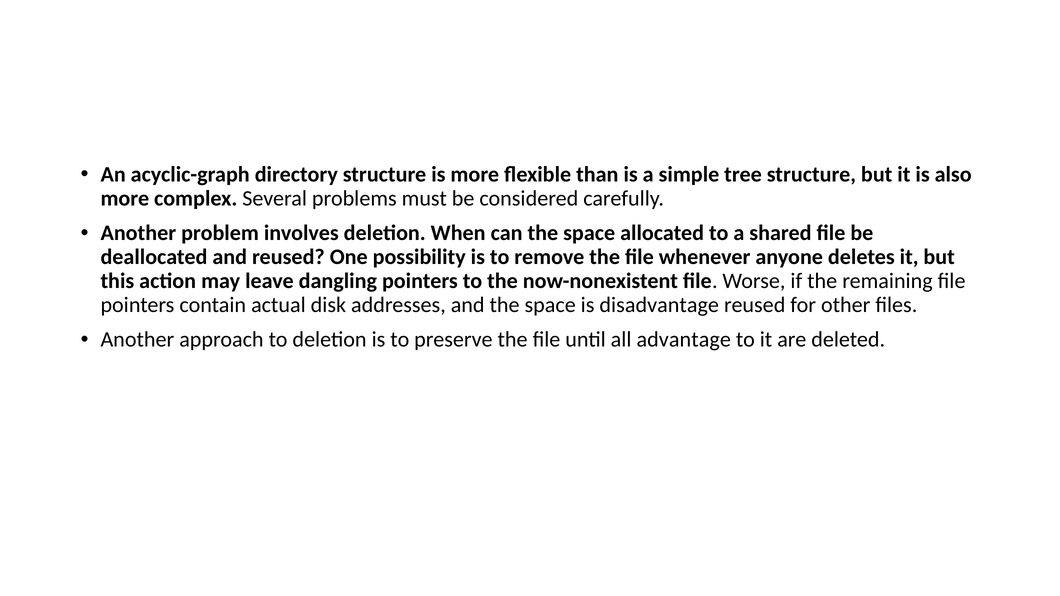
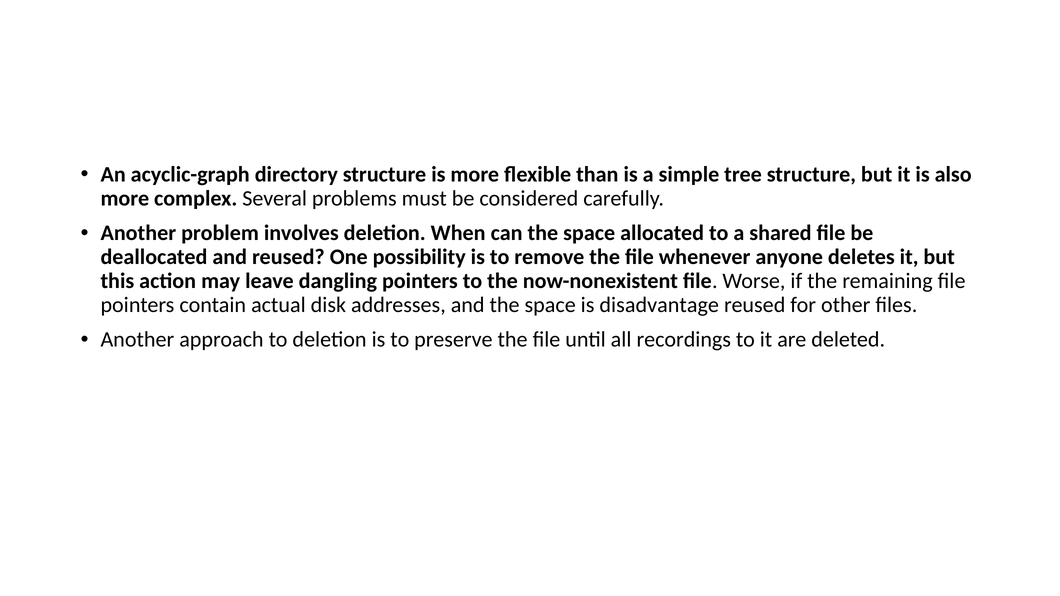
advantage: advantage -> recordings (684, 340)
